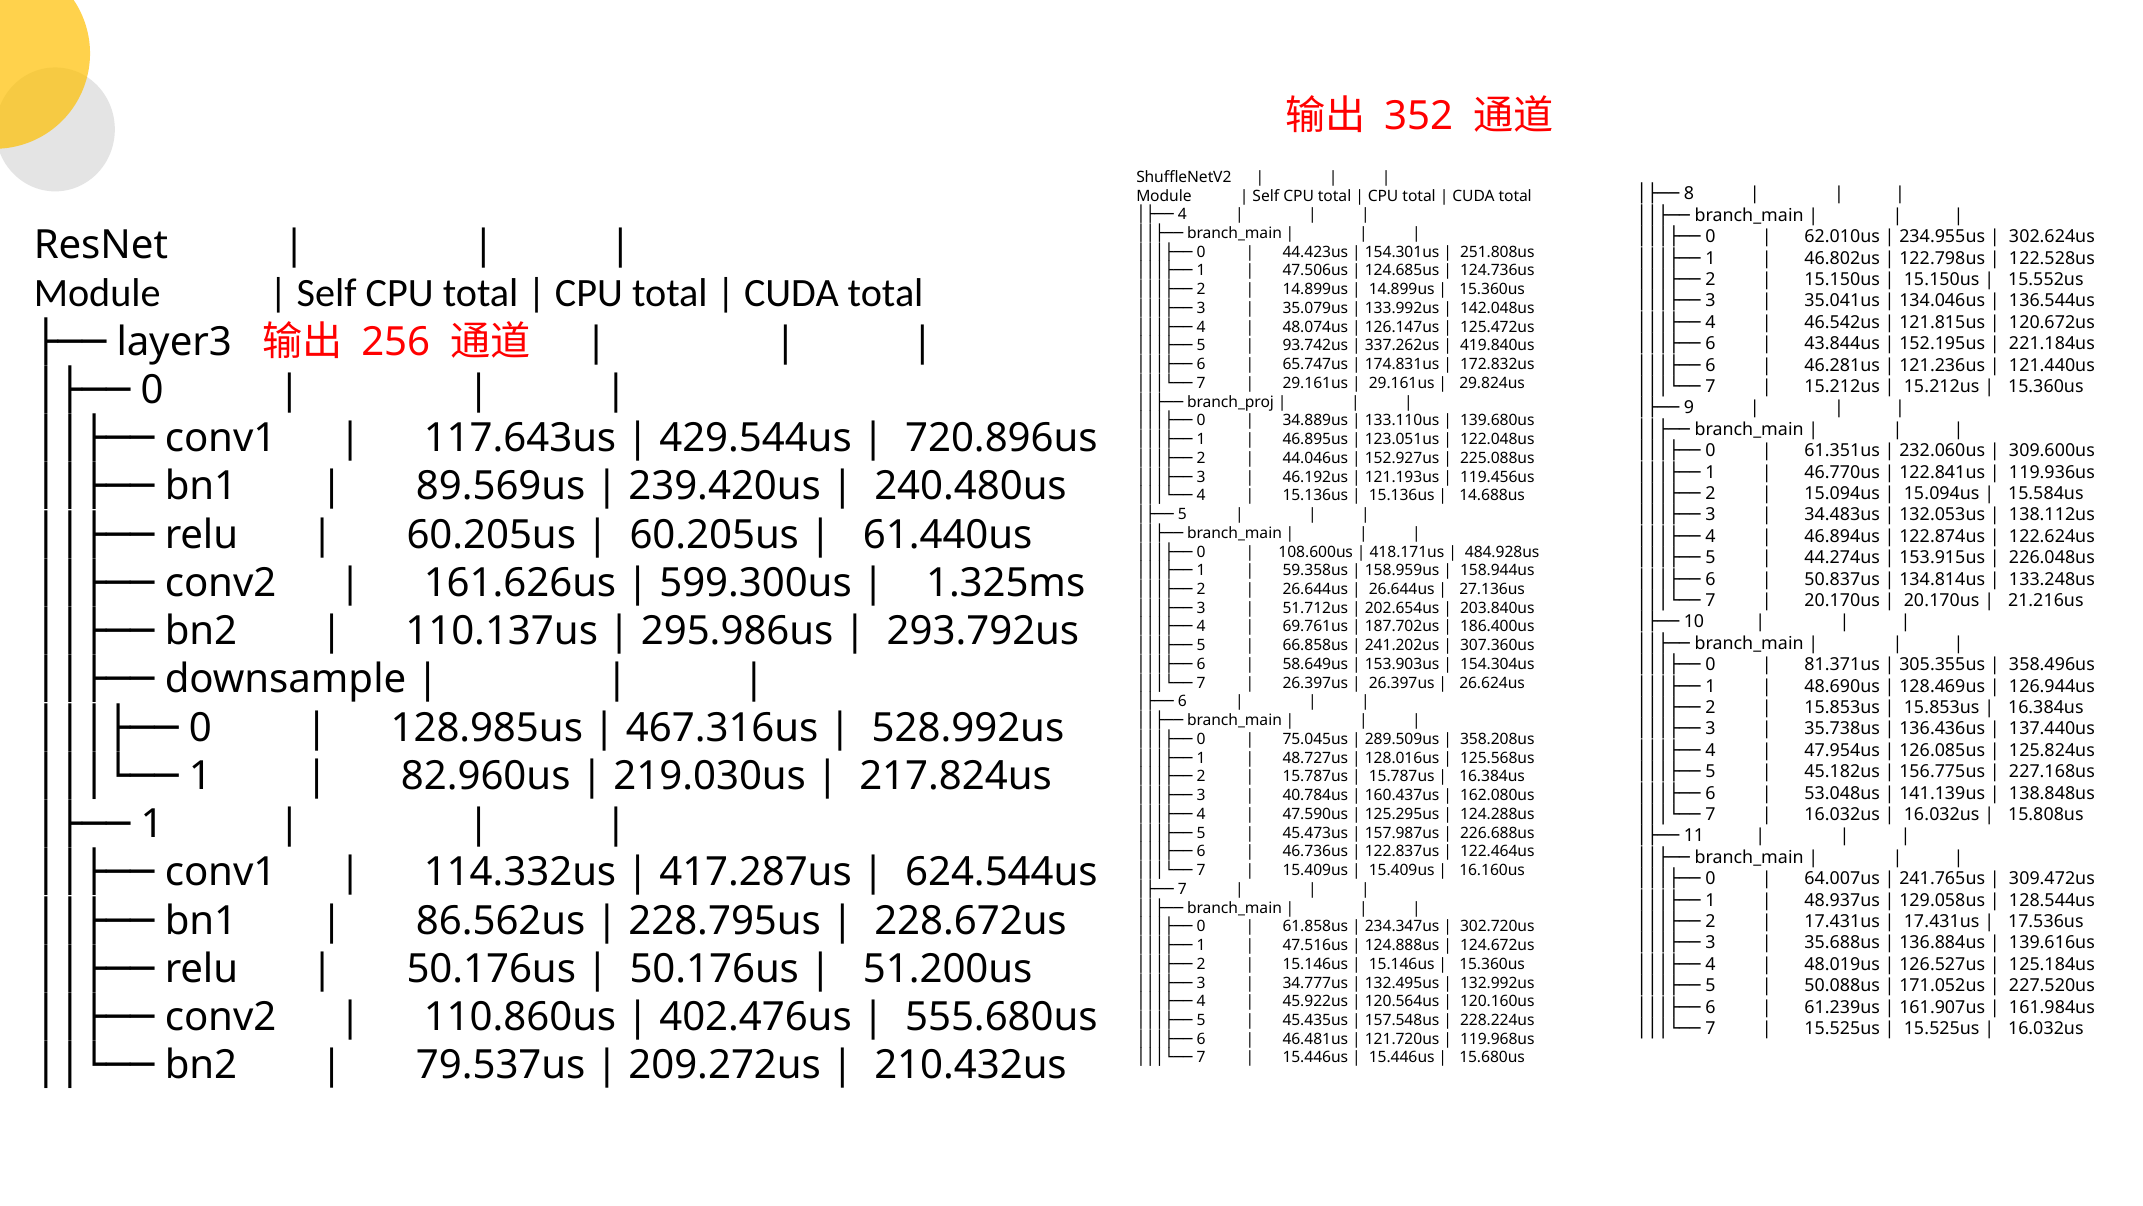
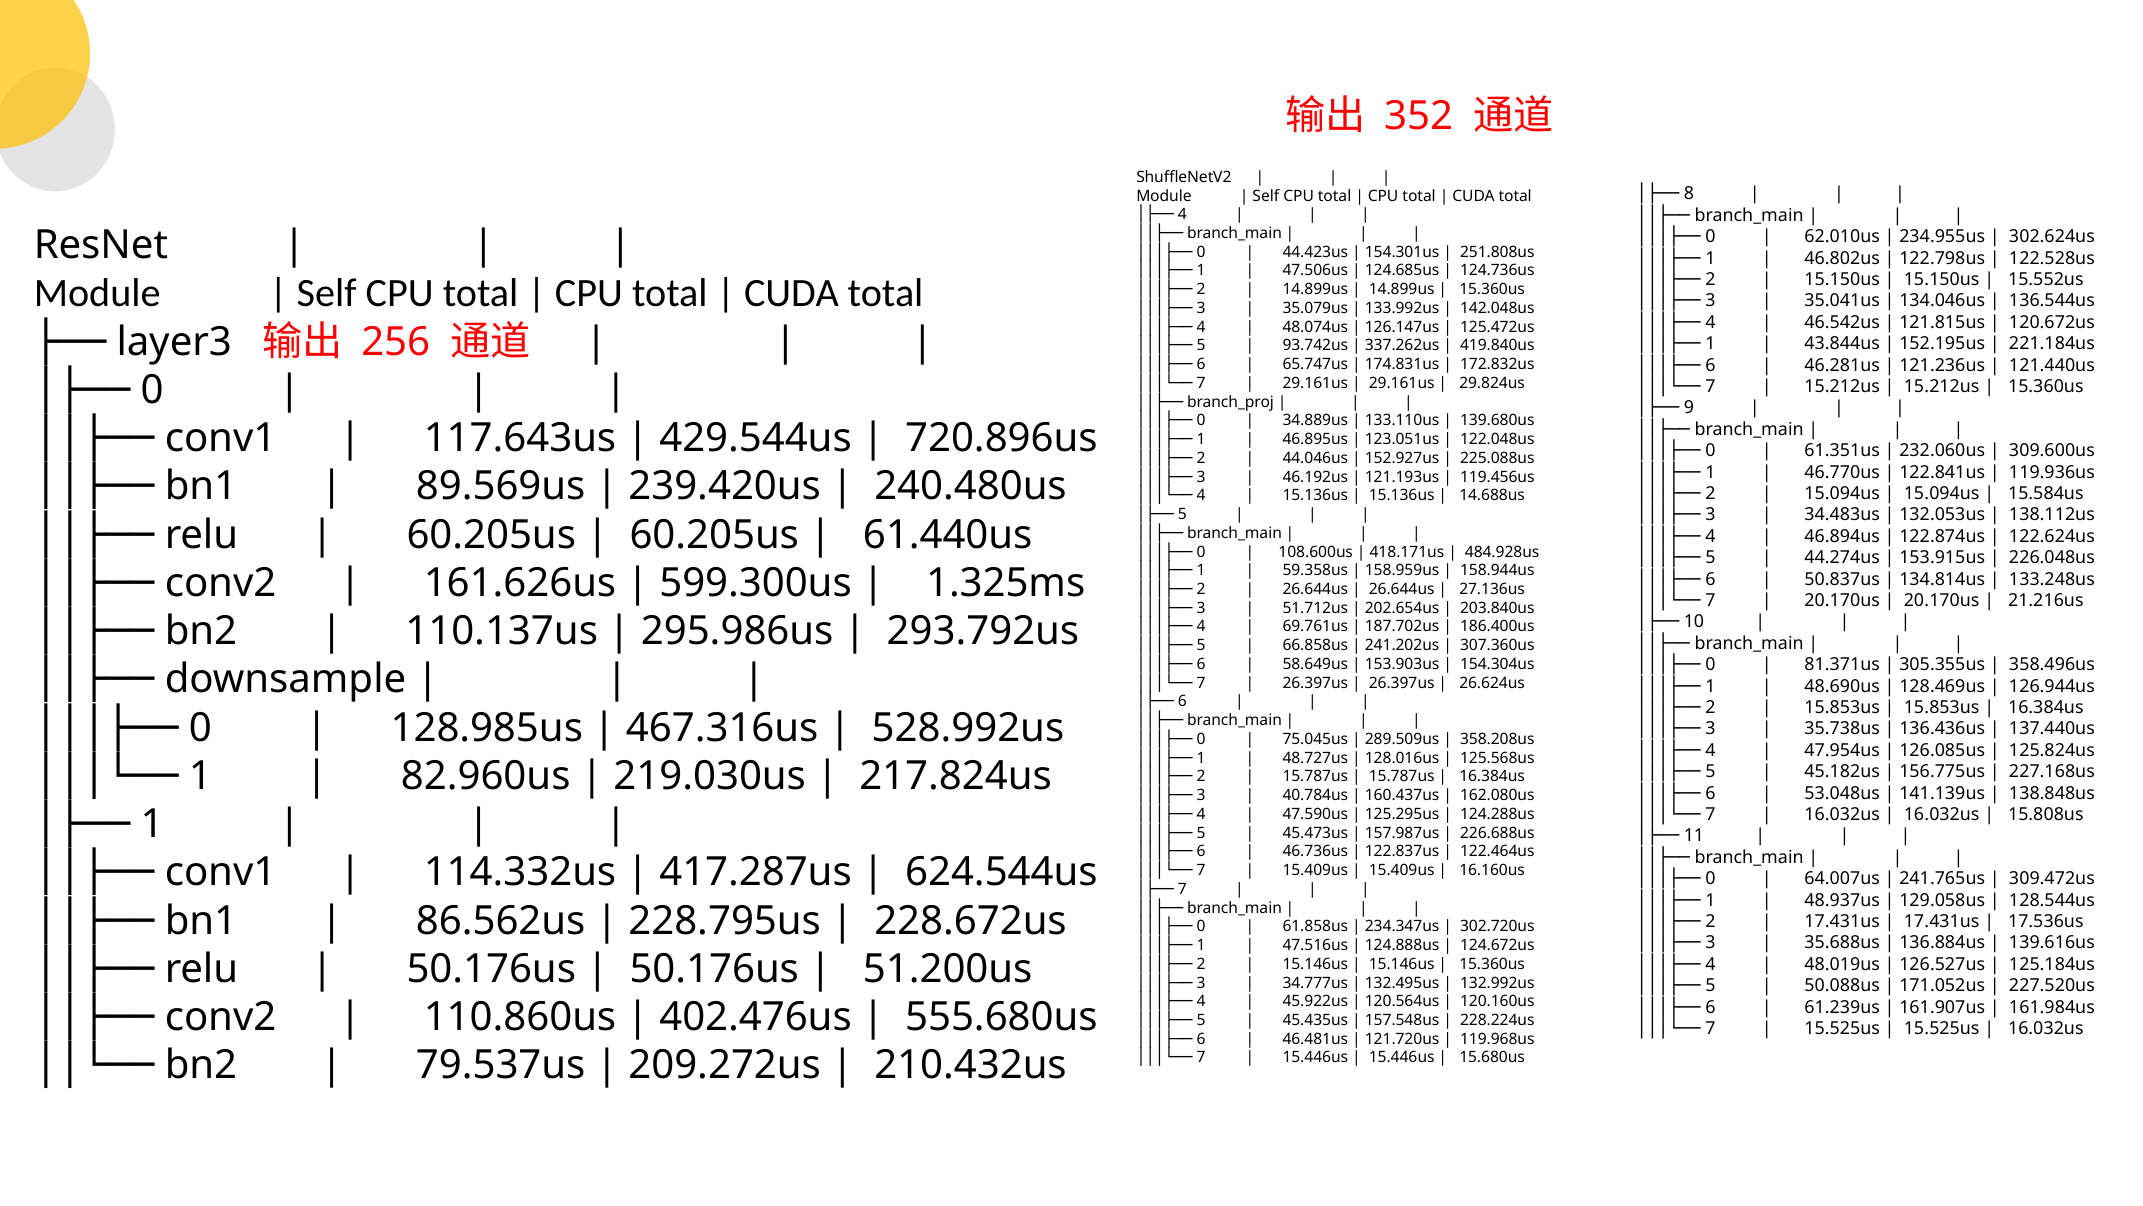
6: 6 -> 1 (1710, 344)
